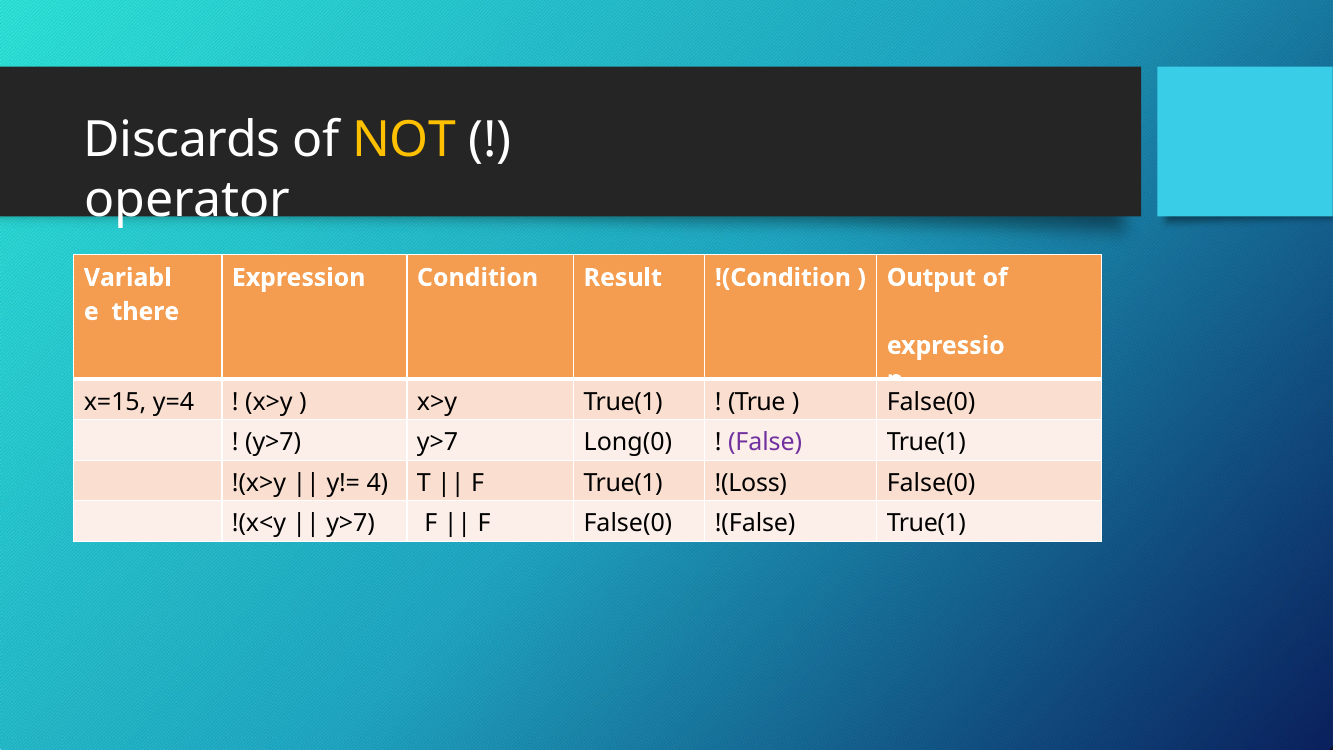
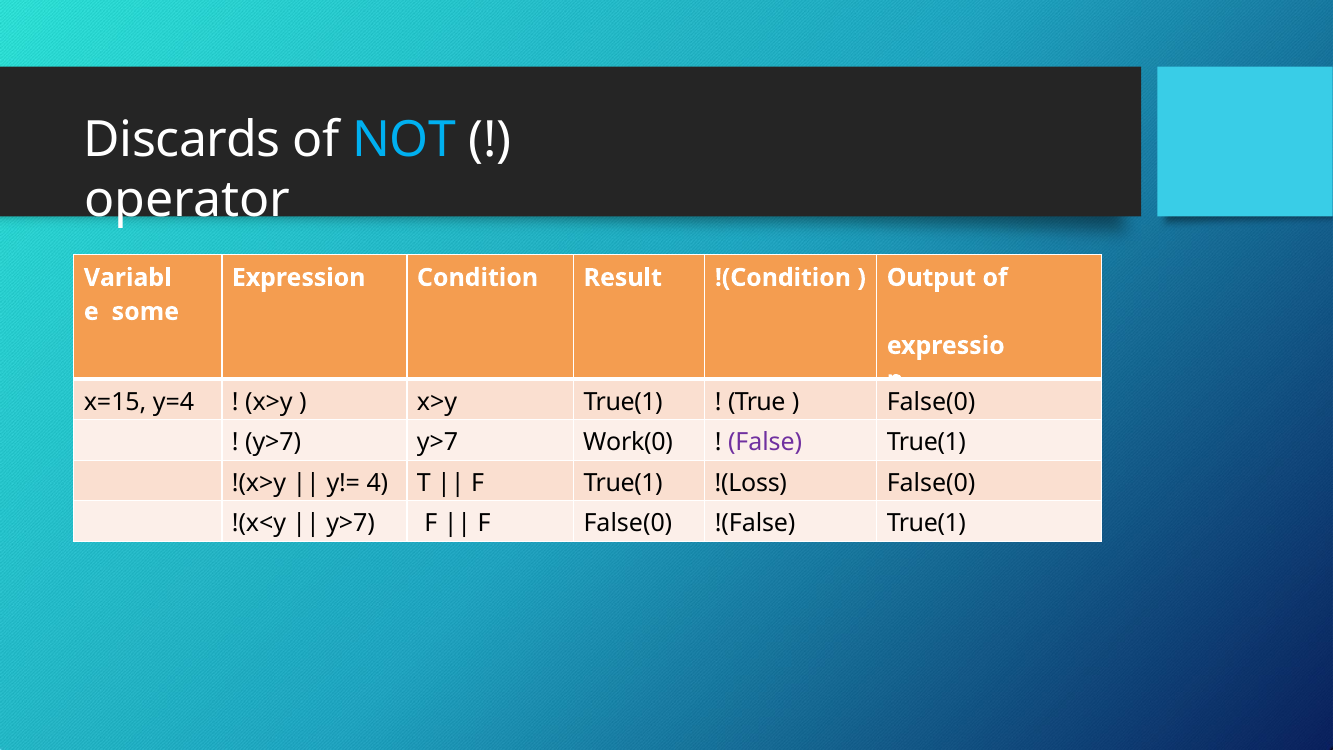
NOT colour: yellow -> light blue (404, 140)
there: there -> some (145, 312)
Long(0: Long(0 -> Work(0 (628, 442)
